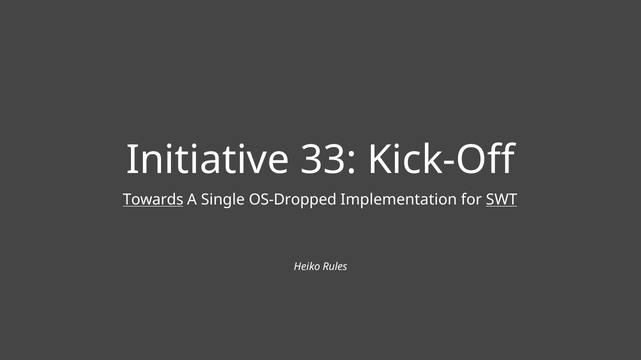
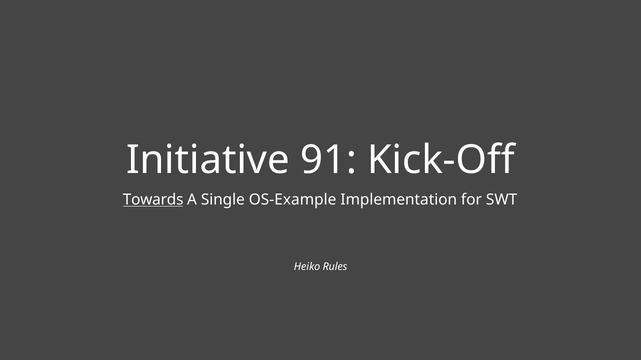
33: 33 -> 91 (329, 160)
OS-Dropped: OS-Dropped -> OS-Example (293, 200)
SWT underline: present -> none (502, 200)
